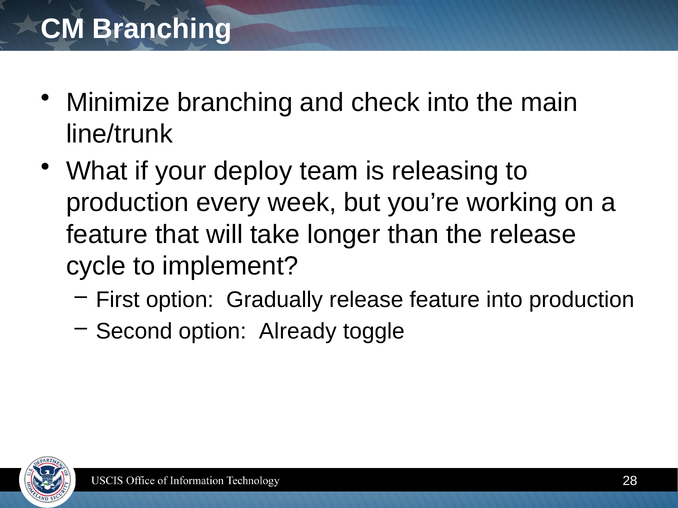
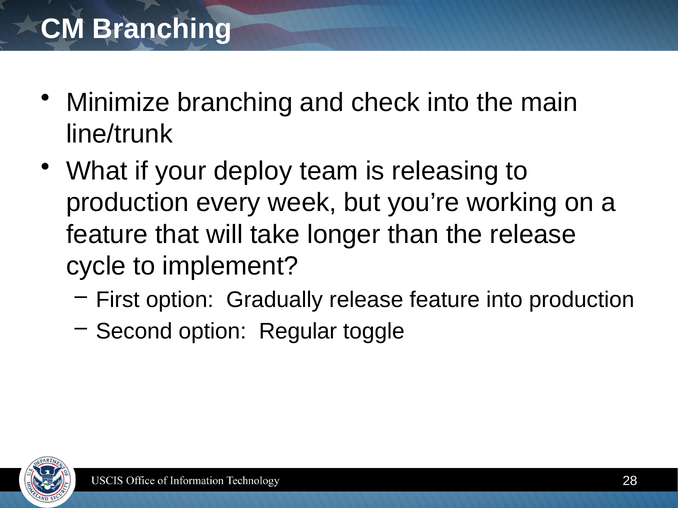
Already: Already -> Regular (298, 332)
